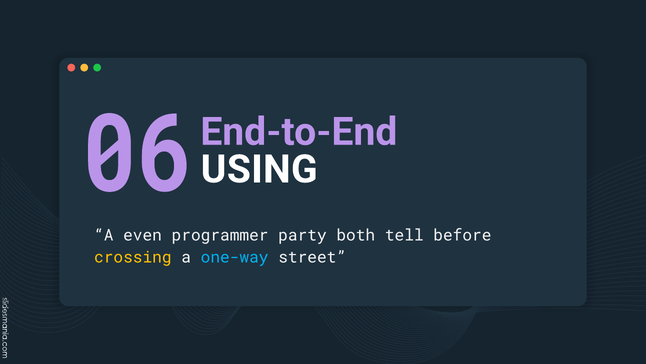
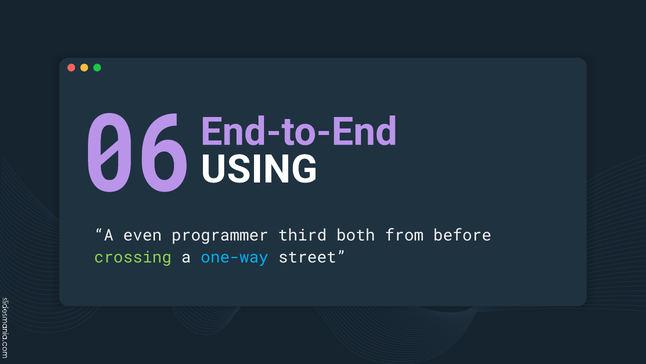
party: party -> third (302, 235)
tell: tell -> from (404, 235)
crossing colour: yellow -> light green (133, 257)
